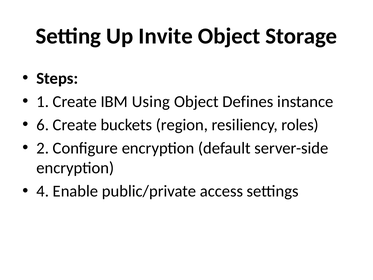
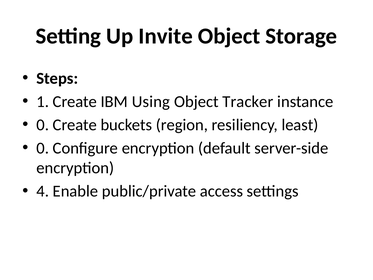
Defines: Defines -> Tracker (248, 101)
6: 6 -> 0 (43, 125)
roles: roles -> least (300, 125)
2: 2 -> 0 (43, 148)
